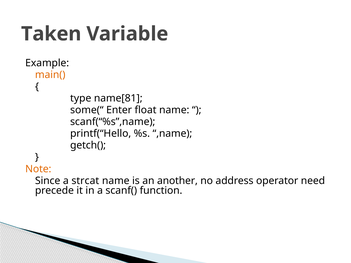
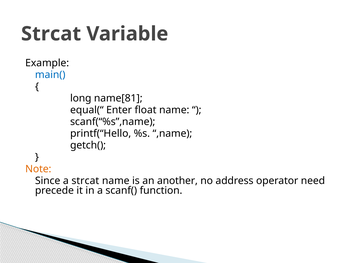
Taken: Taken -> Strcat (51, 34)
main( colour: orange -> blue (50, 75)
type: type -> long (81, 98)
some(“: some(“ -> equal(“ (87, 110)
